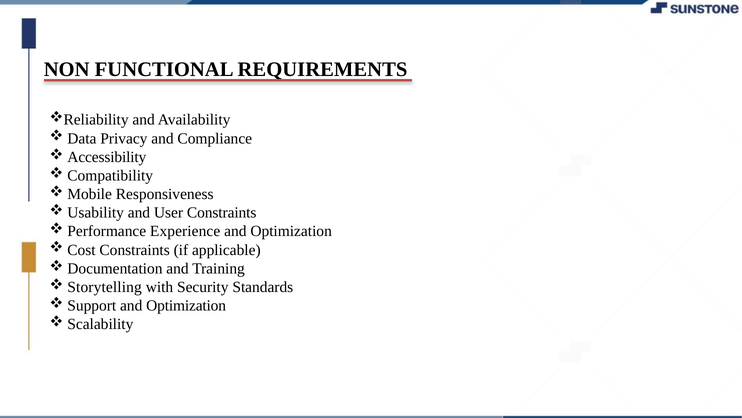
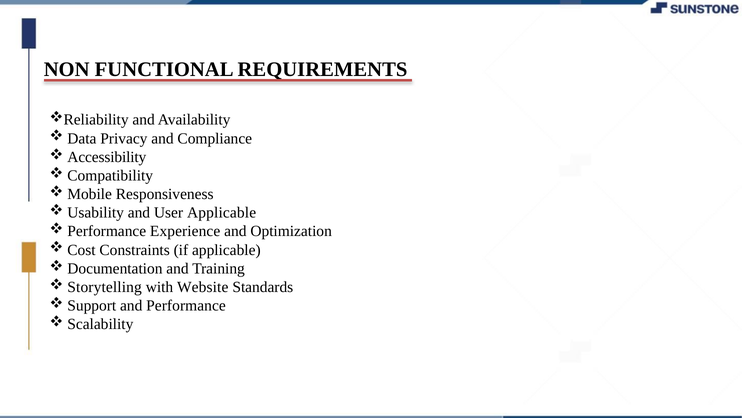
User Constraints: Constraints -> Applicable (222, 212)
Security: Security -> Website (203, 287)
Support and Optimization: Optimization -> Performance (186, 305)
